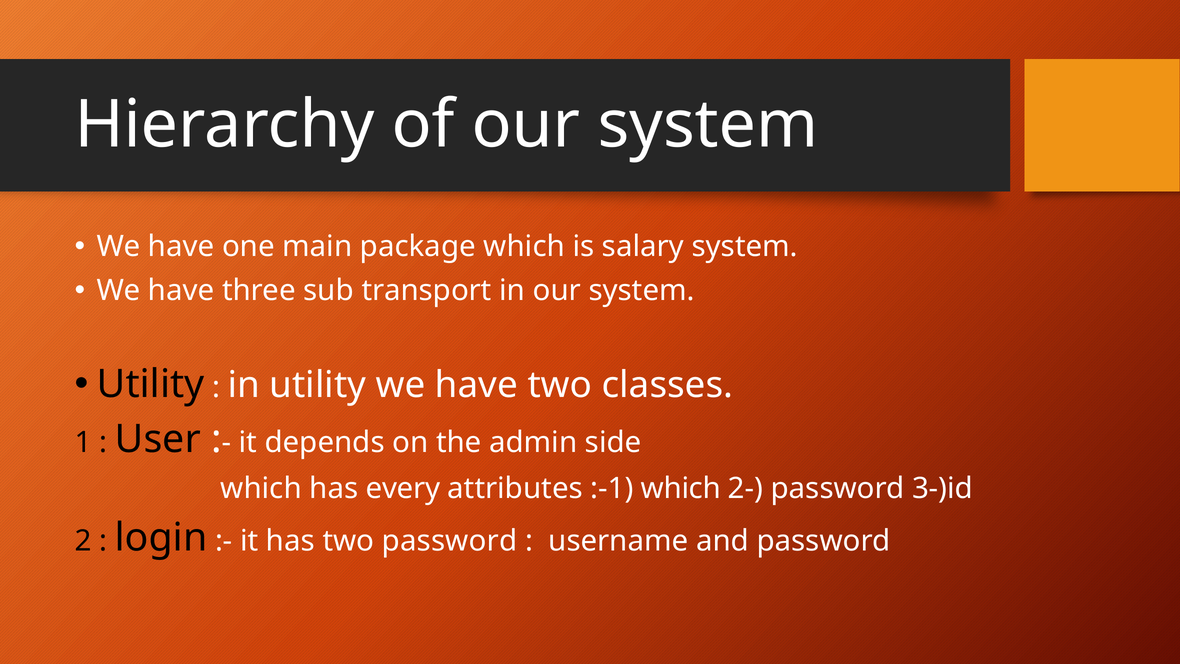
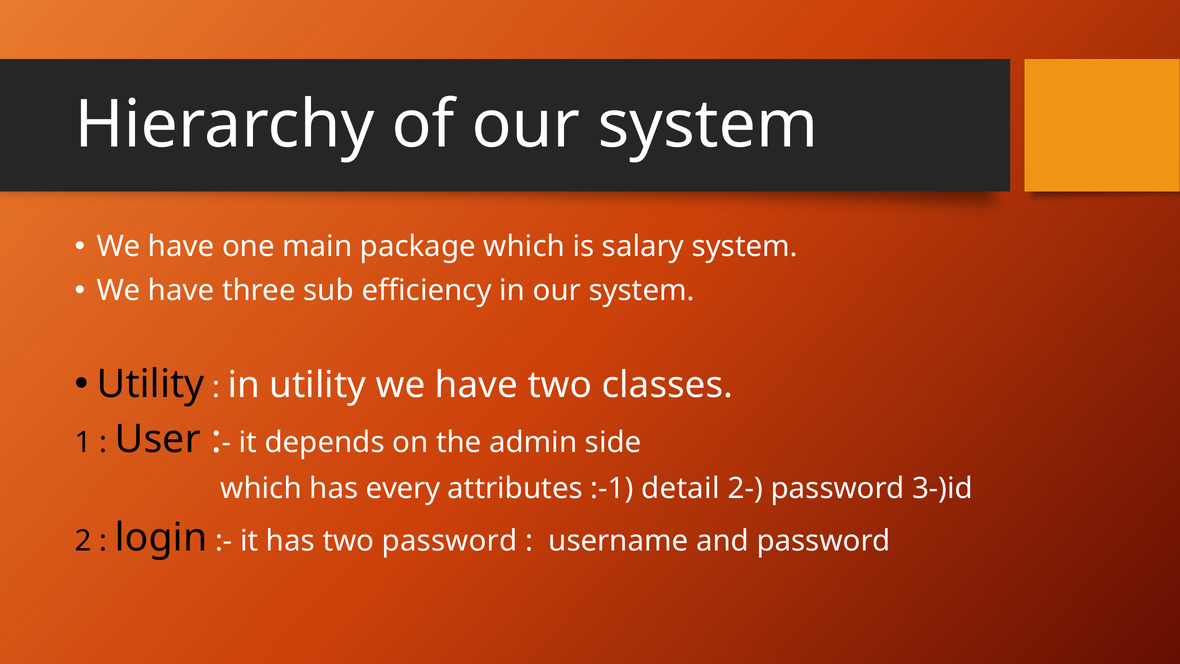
transport: transport -> efficiency (427, 290)
:-1 which: which -> detail (681, 488)
